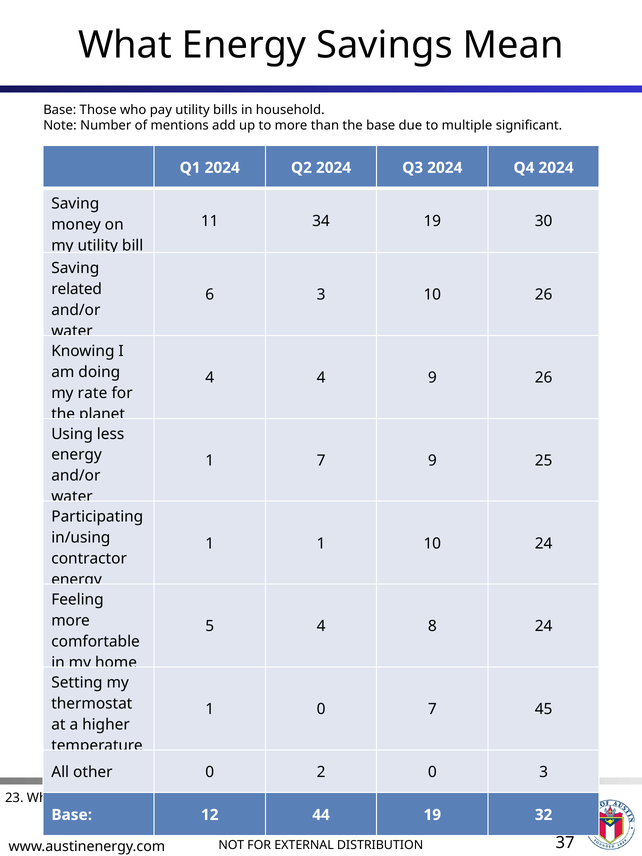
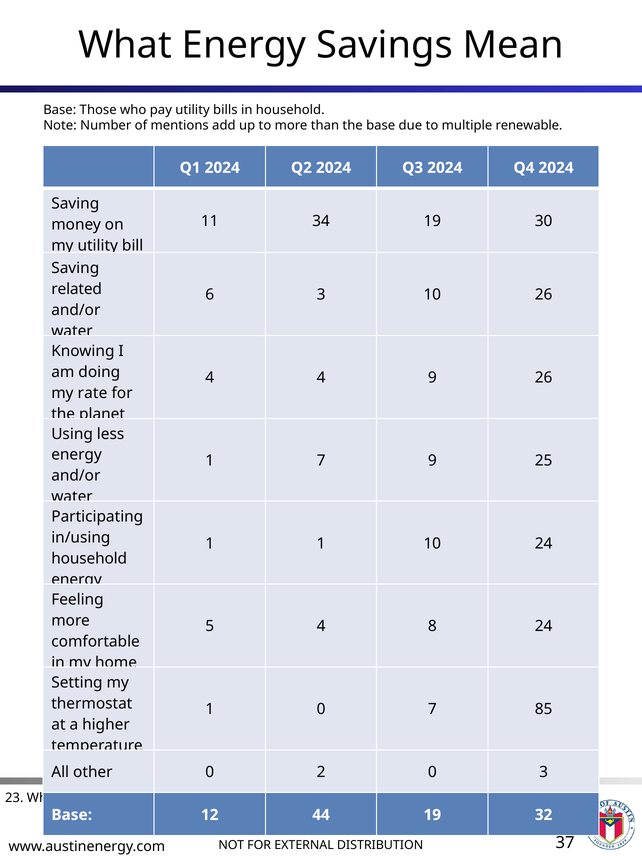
significant: significant -> renewable (529, 125)
contractor: contractor -> household (89, 559)
45: 45 -> 85 (544, 709)
